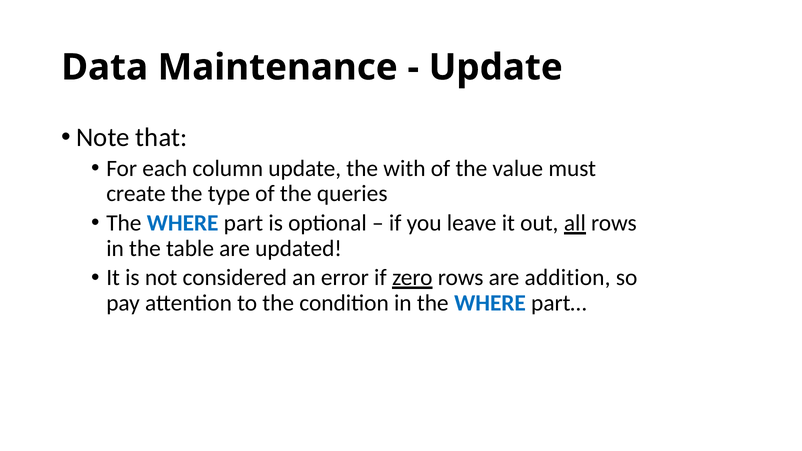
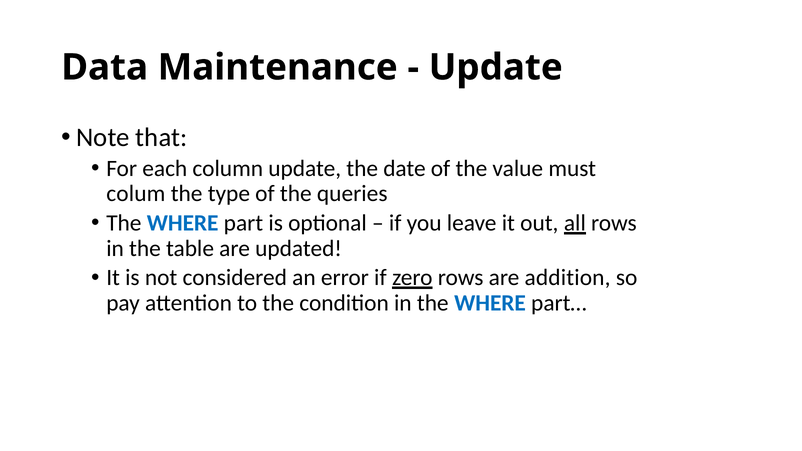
with: with -> date (405, 169)
create: create -> colum (136, 194)
